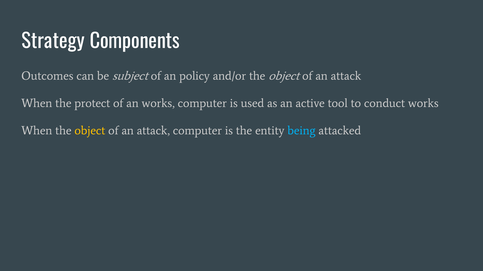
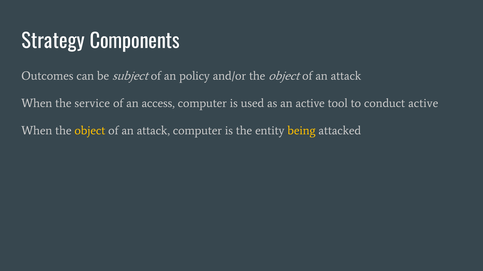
protect: protect -> service (92, 103)
an works: works -> access (158, 103)
conduct works: works -> active (423, 103)
being colour: light blue -> yellow (301, 131)
